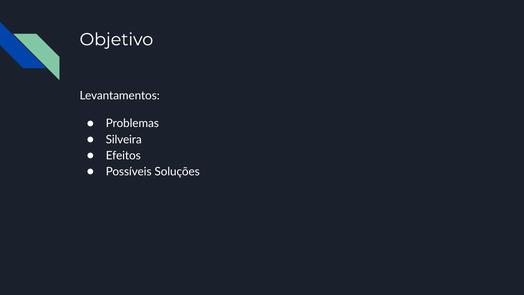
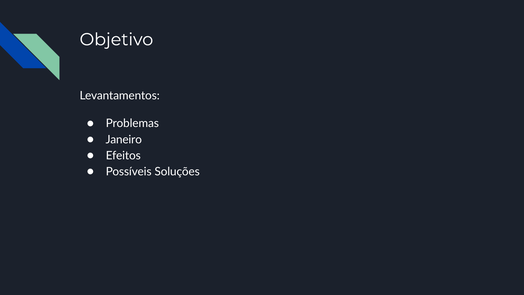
Silveira: Silveira -> Janeiro (124, 139)
